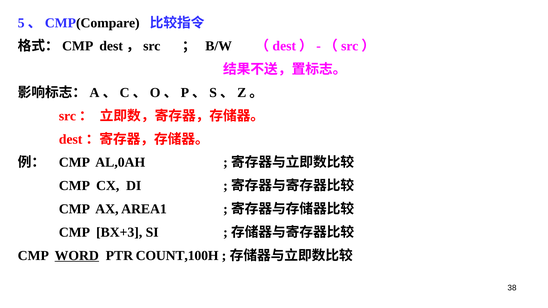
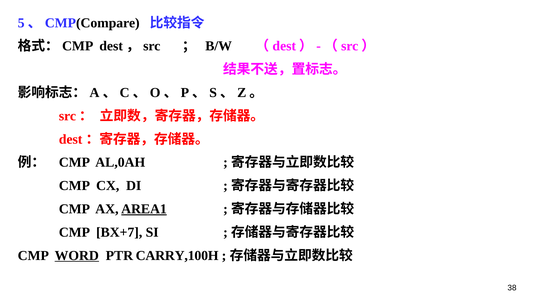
AREA1 underline: none -> present (144, 209)
BX+3: BX+3 -> BX+7 (119, 232)
COUNT,100H: COUNT,100H -> CARRY,100H (177, 256)
